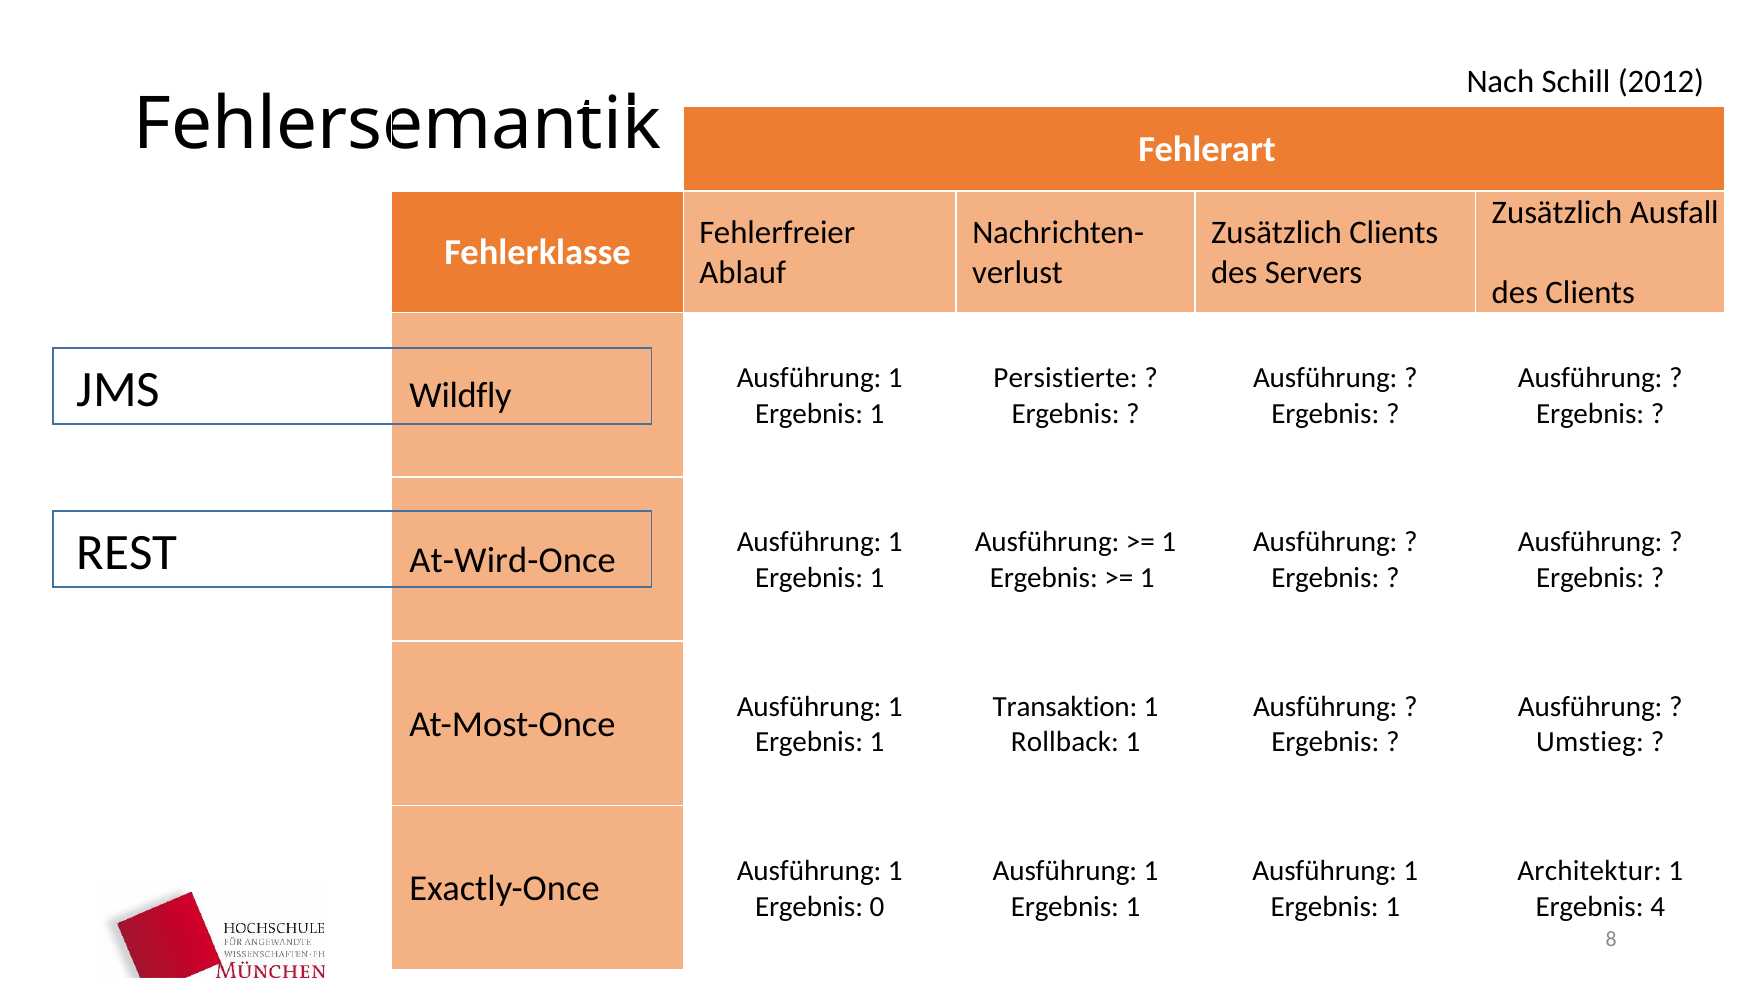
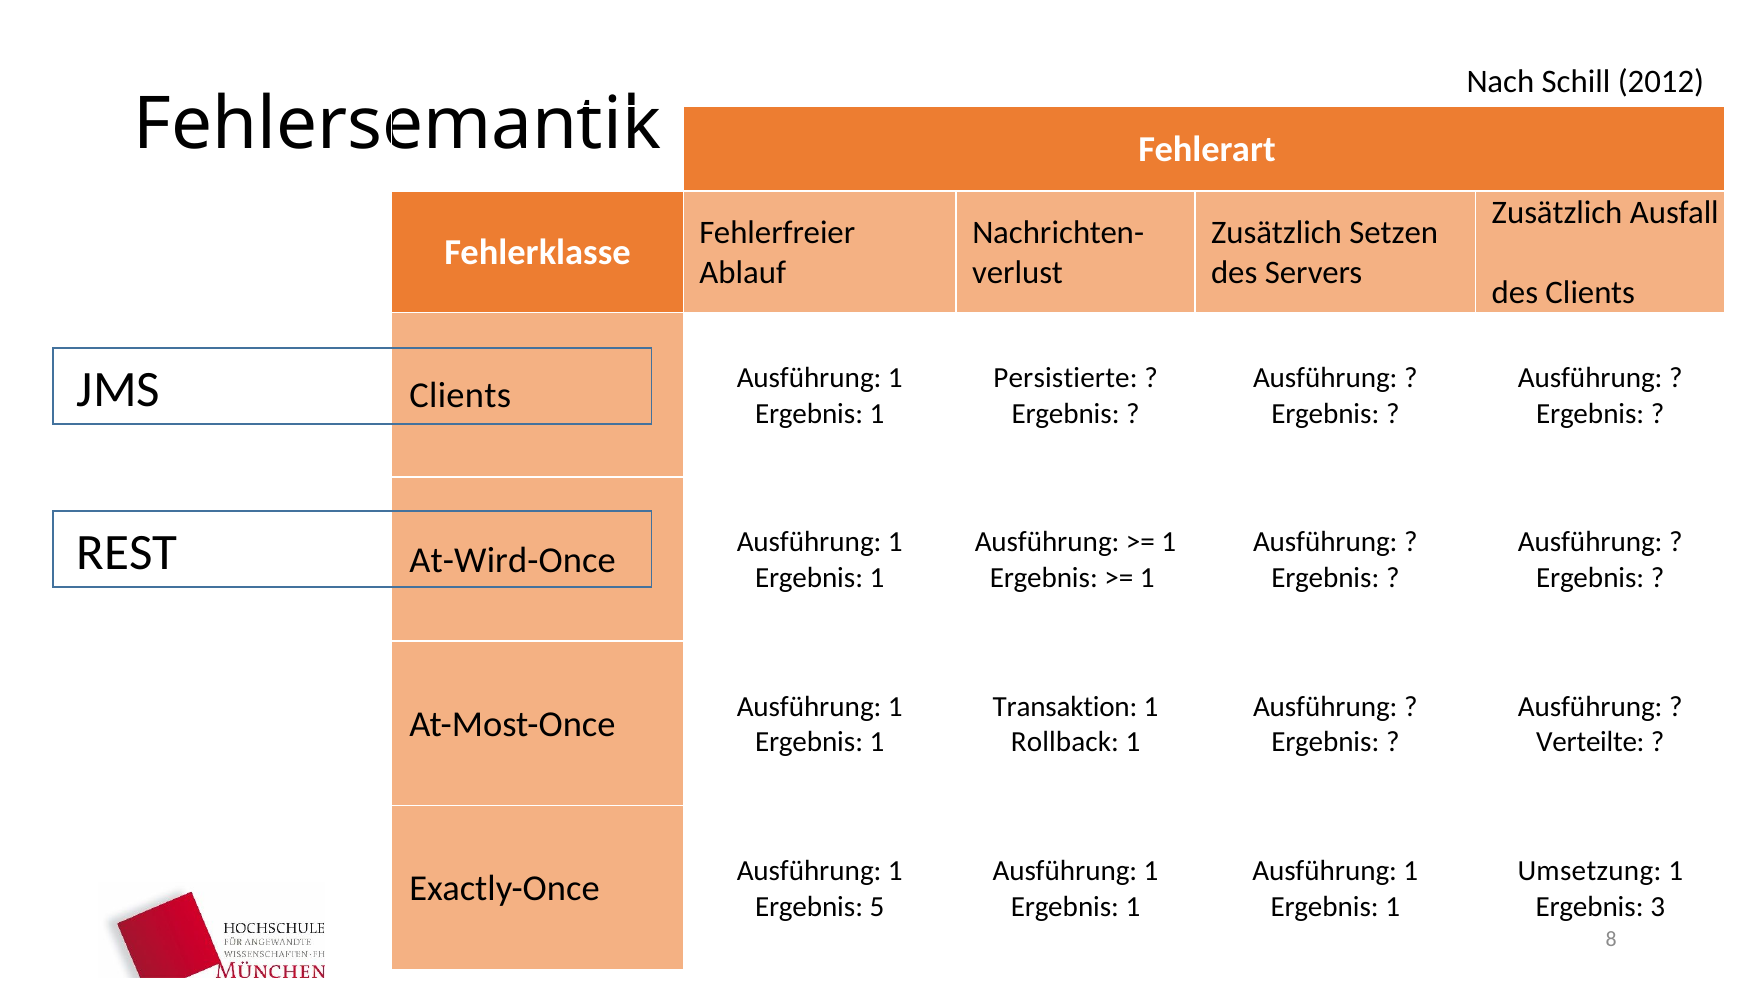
Zusätzlich Clients: Clients -> Setzen (1394, 233)
Wildfly: Wildfly -> Clients (460, 396)
Umstieg: Umstieg -> Verteilte (1590, 742)
Architektur: Architektur -> Umsetzung (1589, 871)
0: 0 -> 5 (877, 907)
4: 4 -> 3 (1658, 907)
